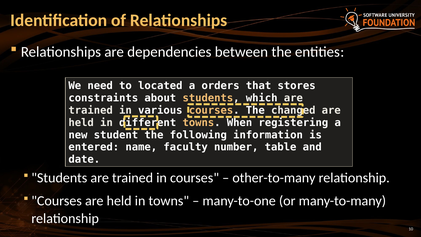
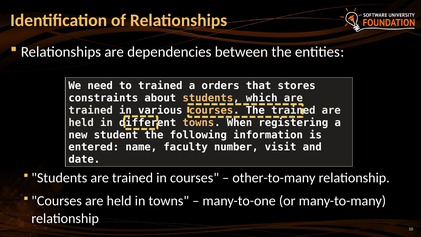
to located: located -> trained (160, 86)
The changed: changed -> trained (293, 110)
table: table -> visit (281, 147)
